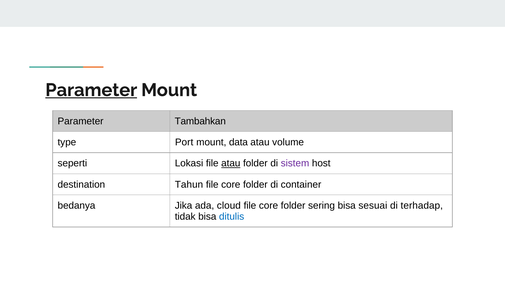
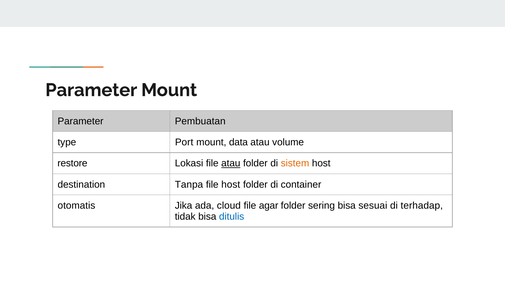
Parameter underline: present -> none (91, 90)
Tambahkan: Tambahkan -> Pembuatan (200, 121)
seperti: seperti -> restore (72, 163)
sistem colour: purple -> orange (295, 163)
Tahun: Tahun -> Tanpa (189, 185)
core: core -> host (231, 185)
bedanya: bedanya -> otomatis (76, 206)
core: core -> agar (269, 206)
